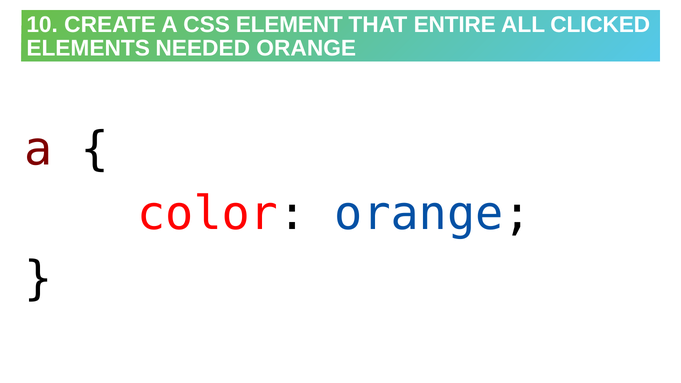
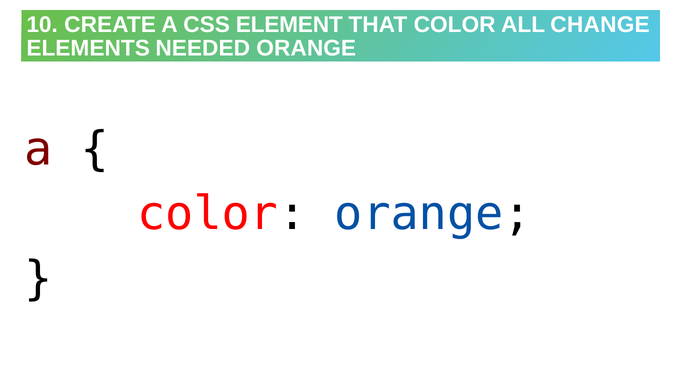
THAT ENTIRE: ENTIRE -> COLOR (455, 25)
CLICKED: CLICKED -> CHANGE (600, 25)
